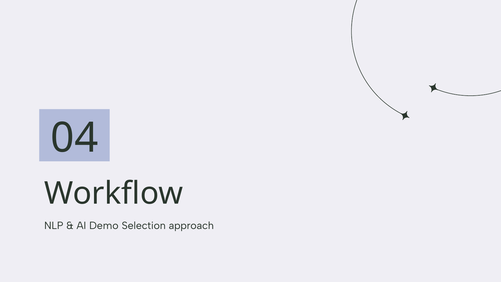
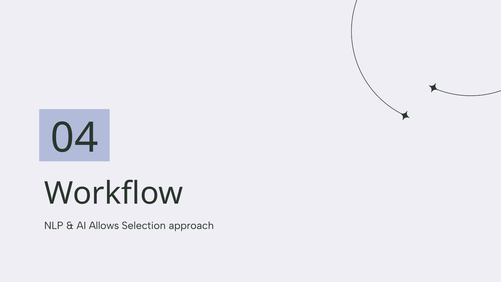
Demo: Demo -> Allows (104, 225)
